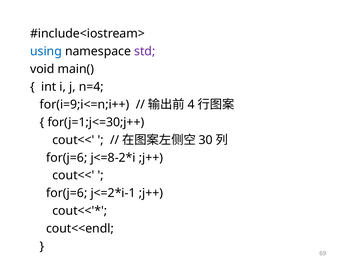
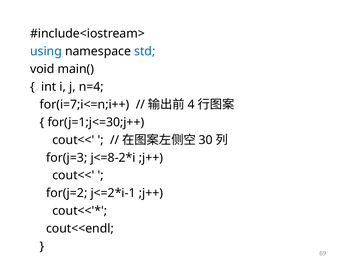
std colour: purple -> blue (145, 51)
for(i=9;i<=n;i++: for(i=9;i<=n;i++ -> for(i=7;i<=n;i++ (85, 104)
for(j=6: for(j=6 -> for(j=3 (67, 157)
for(j=6: for(j=6 -> for(j=2 (67, 193)
